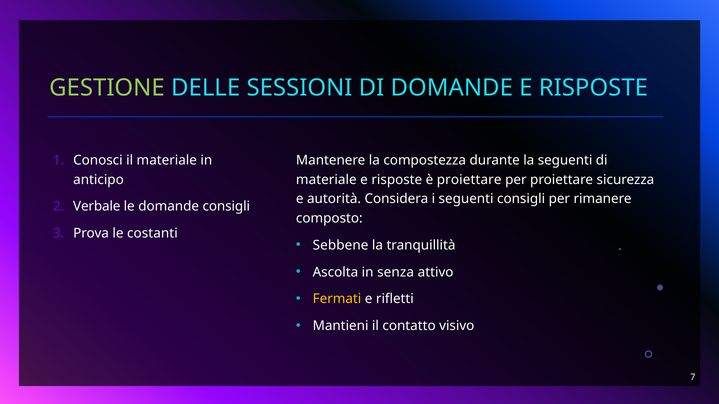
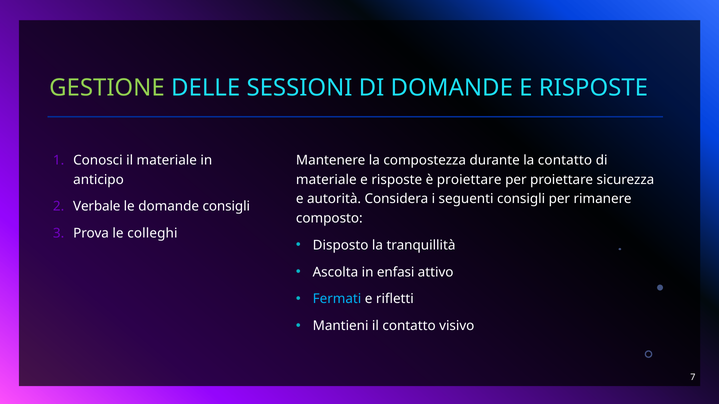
la seguenti: seguenti -> contatto (565, 160)
costanti: costanti -> colleghi (152, 234)
Sebbene: Sebbene -> Disposto (341, 245)
senza: senza -> enfasi (396, 272)
Fermati colour: yellow -> light blue (337, 299)
